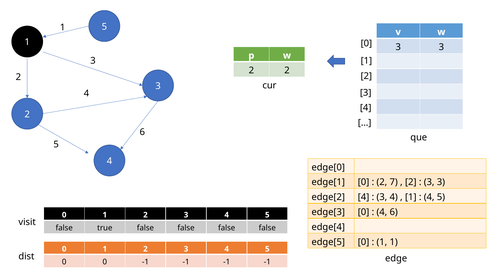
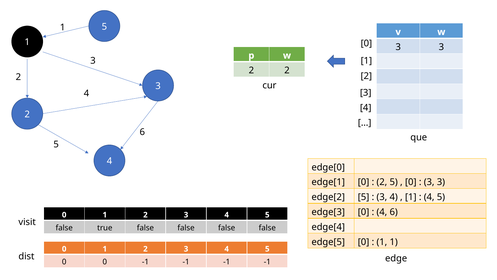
2 7: 7 -> 5 (394, 182)
2: 2 -> 0 (411, 182)
edge[2 4: 4 -> 5 (364, 197)
